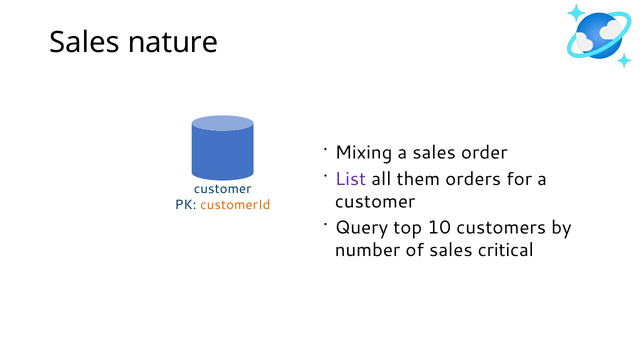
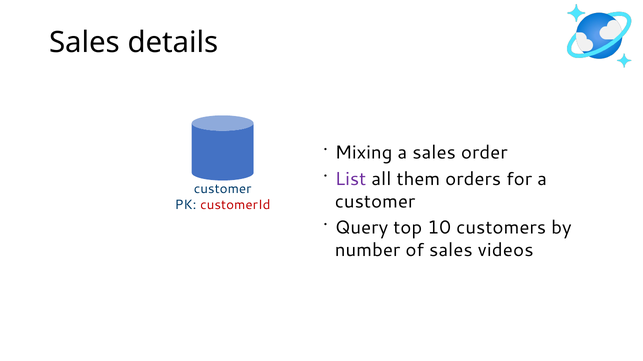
nature: nature -> details (173, 43)
customerId colour: orange -> red (235, 205)
critical: critical -> videos (506, 250)
